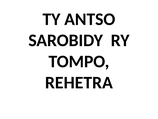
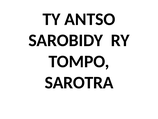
REHETRA: REHETRA -> SAROTRA (79, 82)
